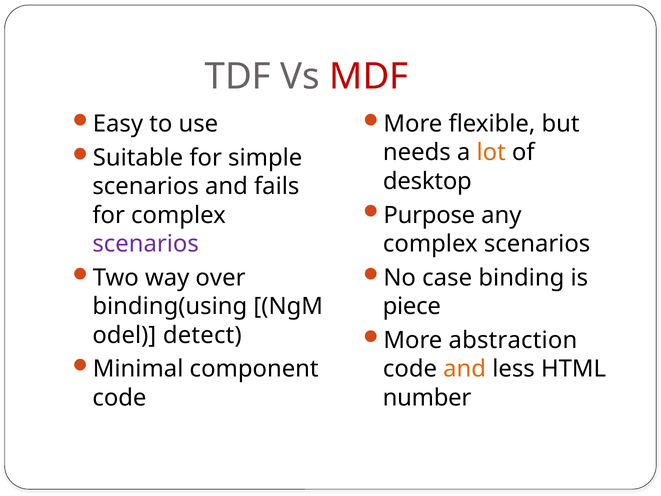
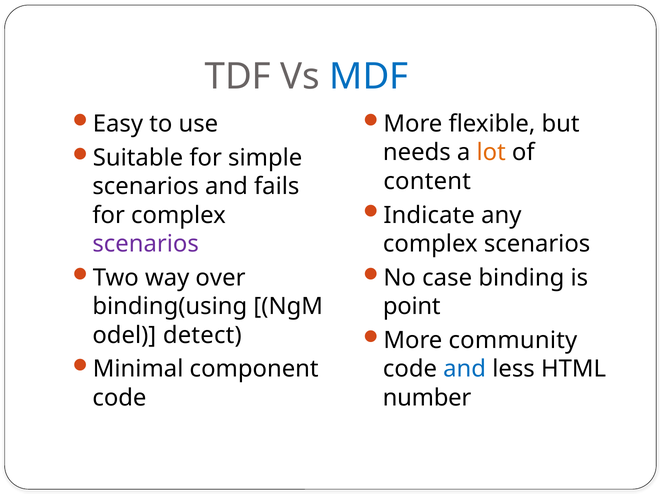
MDF colour: red -> blue (369, 76)
desktop: desktop -> content (427, 181)
Purpose: Purpose -> Indicate (429, 215)
piece: piece -> point (412, 306)
abstraction: abstraction -> community (513, 340)
and colour: orange -> blue (465, 369)
